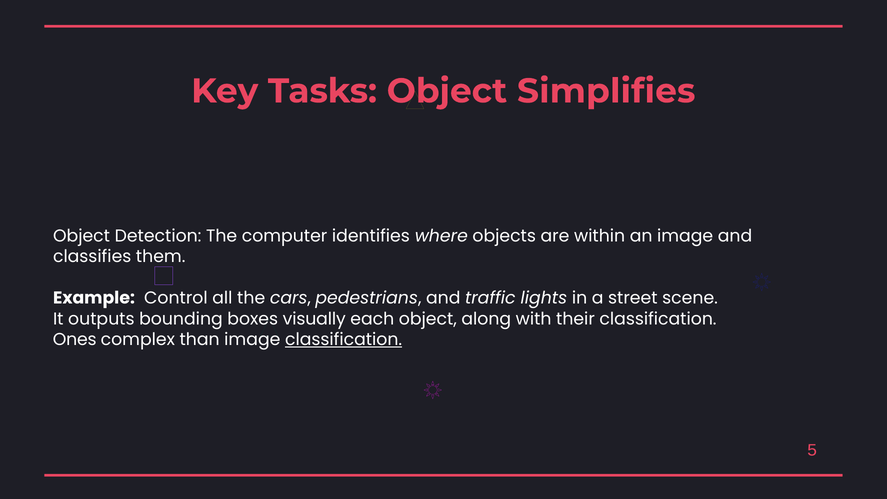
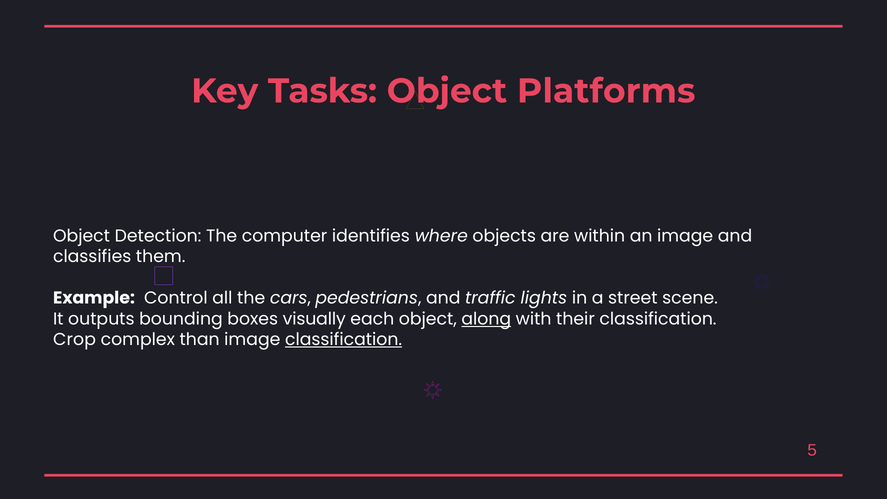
Simplifies: Simplifies -> Platforms (606, 91)
along underline: none -> present (486, 319)
Ones: Ones -> Crop (74, 340)
